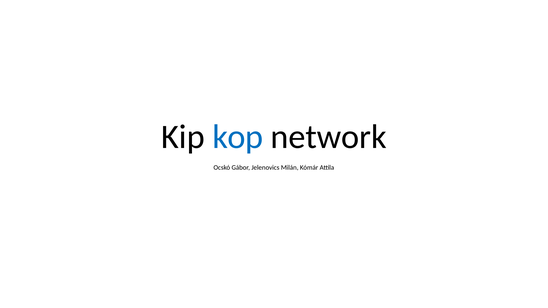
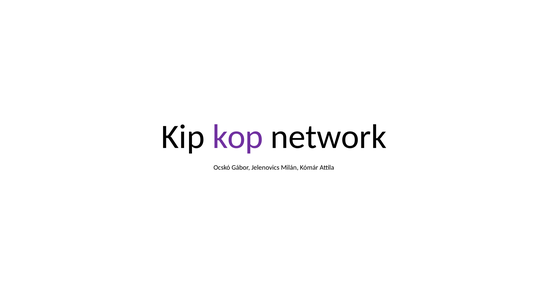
kop colour: blue -> purple (238, 137)
